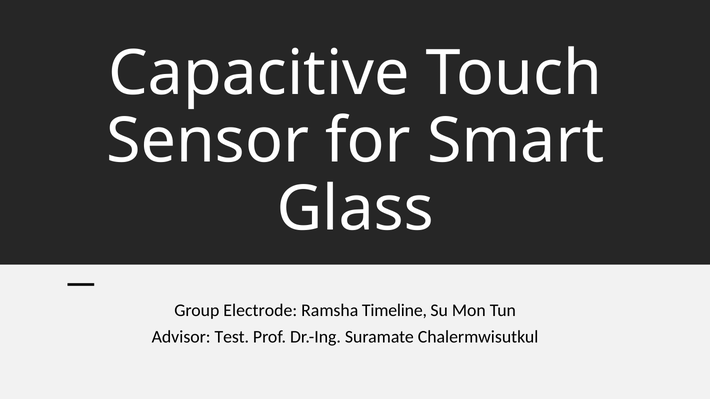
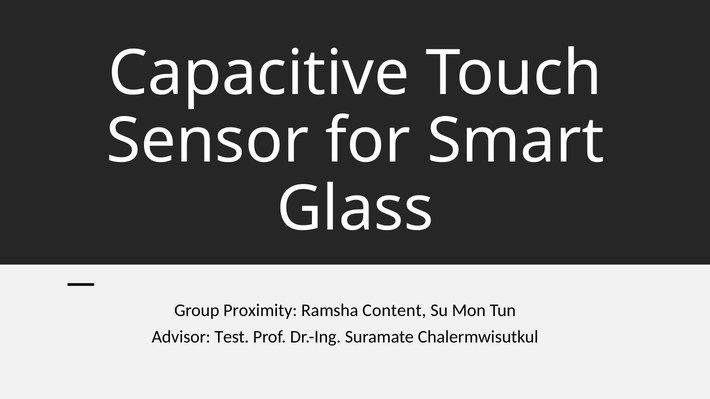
Electrode: Electrode -> Proximity (260, 311)
Timeline: Timeline -> Content (394, 311)
